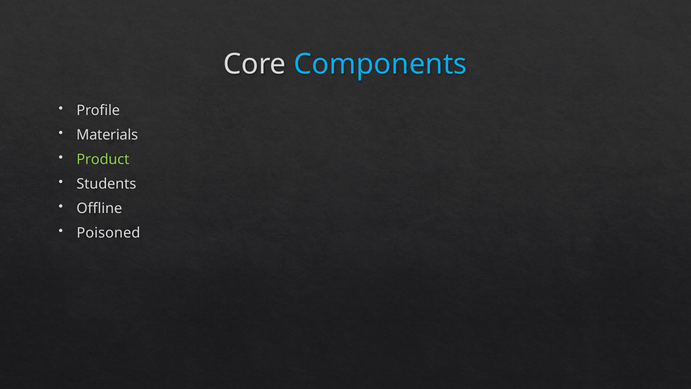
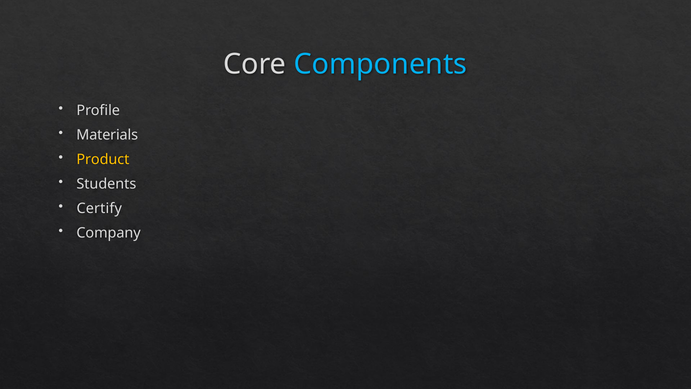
Product colour: light green -> yellow (103, 159)
Offline: Offline -> Certify (99, 208)
Poisoned: Poisoned -> Company (109, 233)
